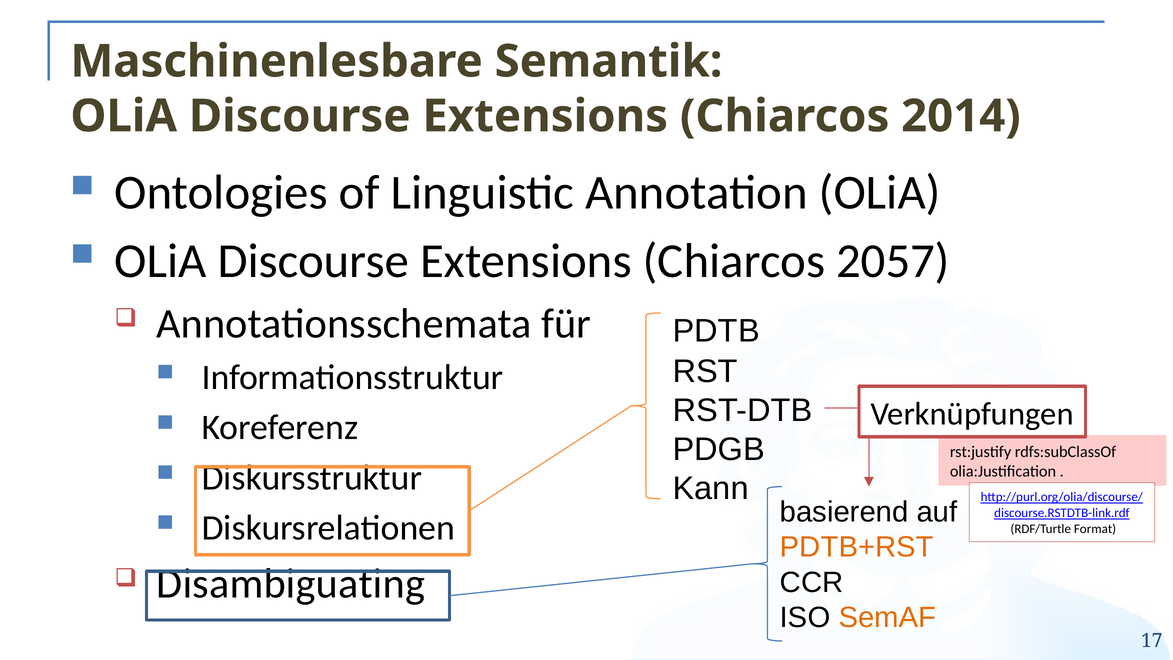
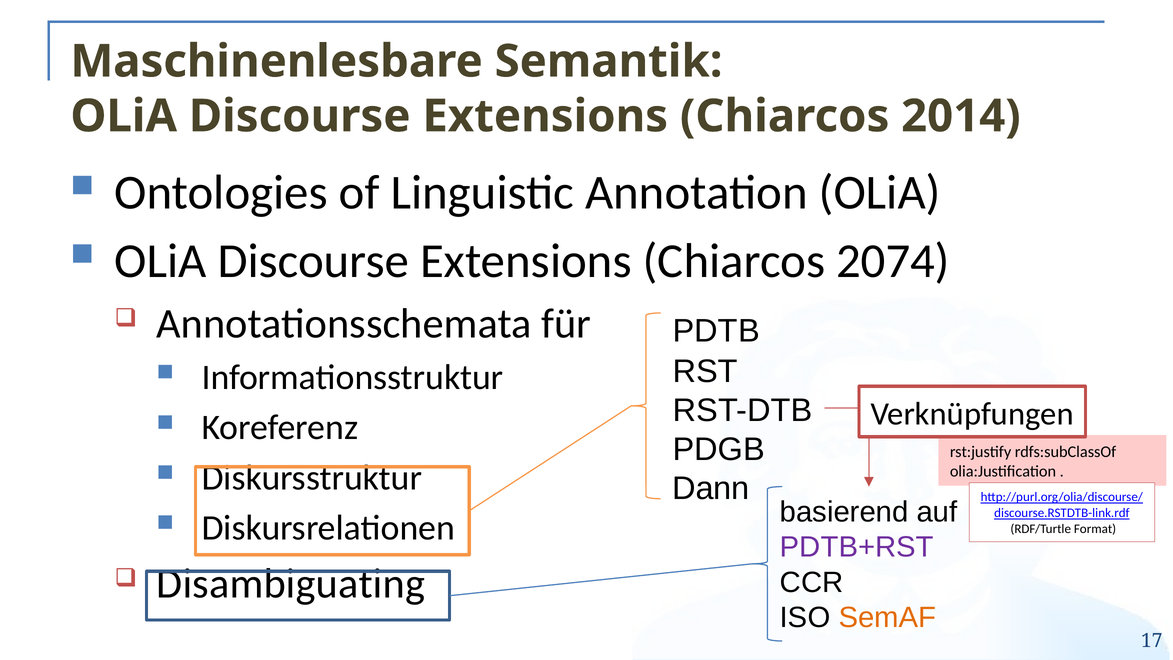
2057: 2057 -> 2074 (893, 261)
Kann: Kann -> Dann (711, 488)
PDTB+RST colour: orange -> purple (857, 547)
